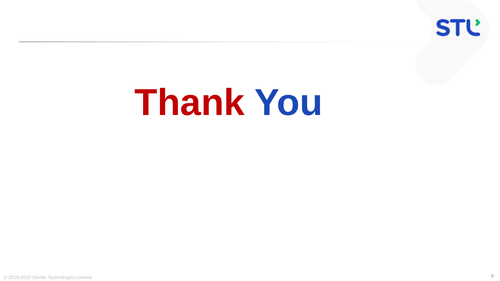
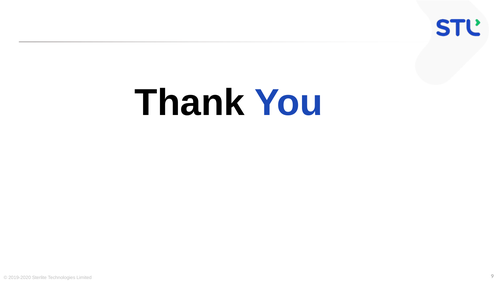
Thank colour: red -> black (190, 103)
